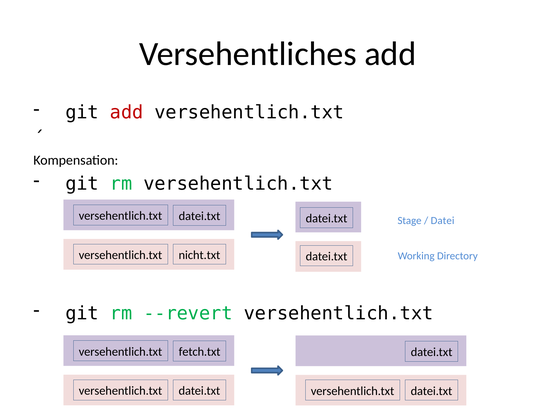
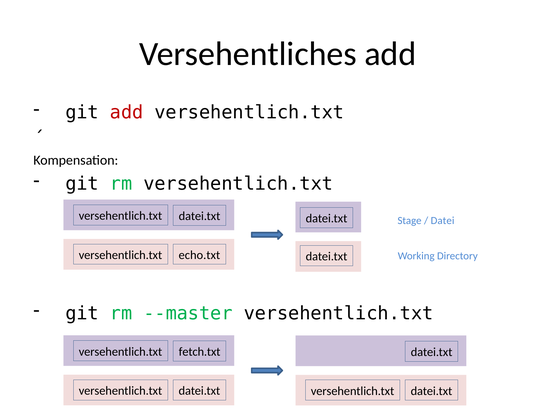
nicht.txt: nicht.txt -> echo.txt (199, 255)
--revert: --revert -> --master (188, 314)
